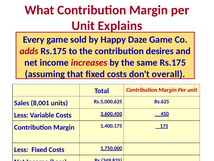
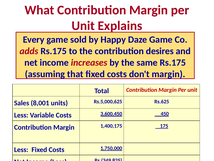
don't overall: overall -> margin (168, 74)
